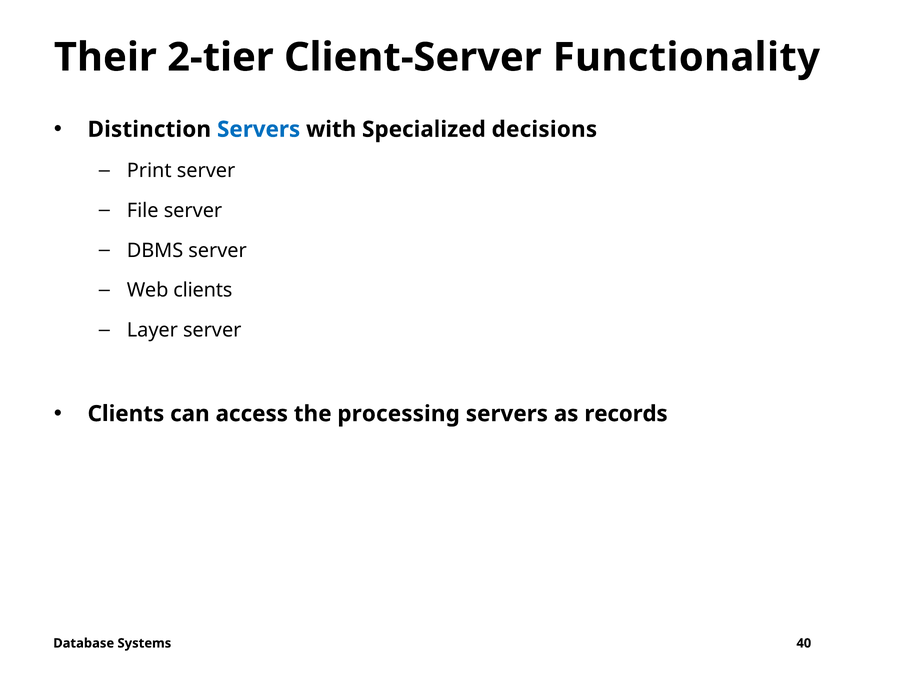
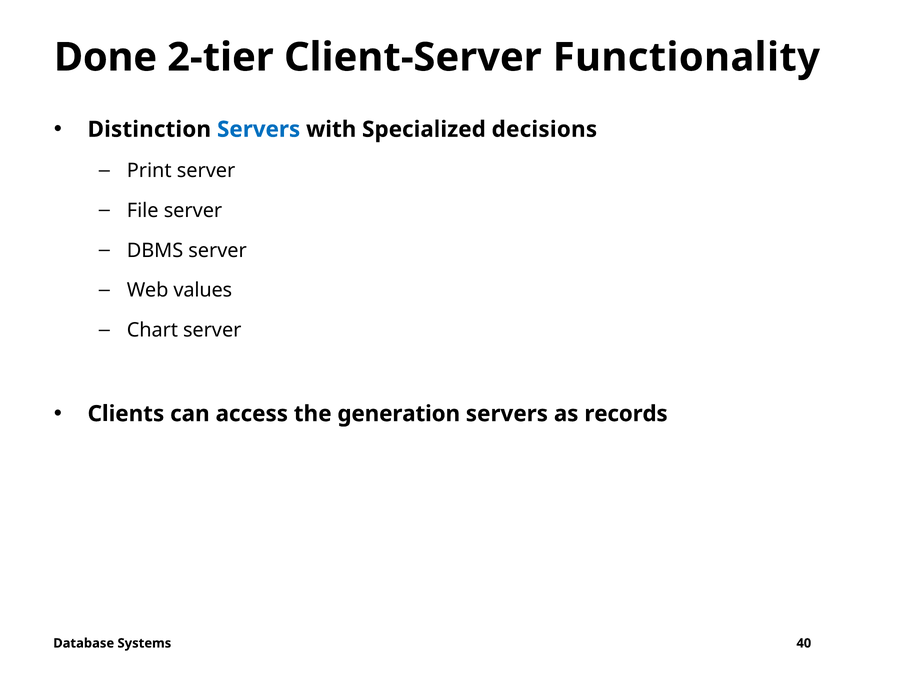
Their: Their -> Done (105, 57)
Web clients: clients -> values (203, 290)
Layer: Layer -> Chart (152, 330)
processing: processing -> generation (399, 413)
